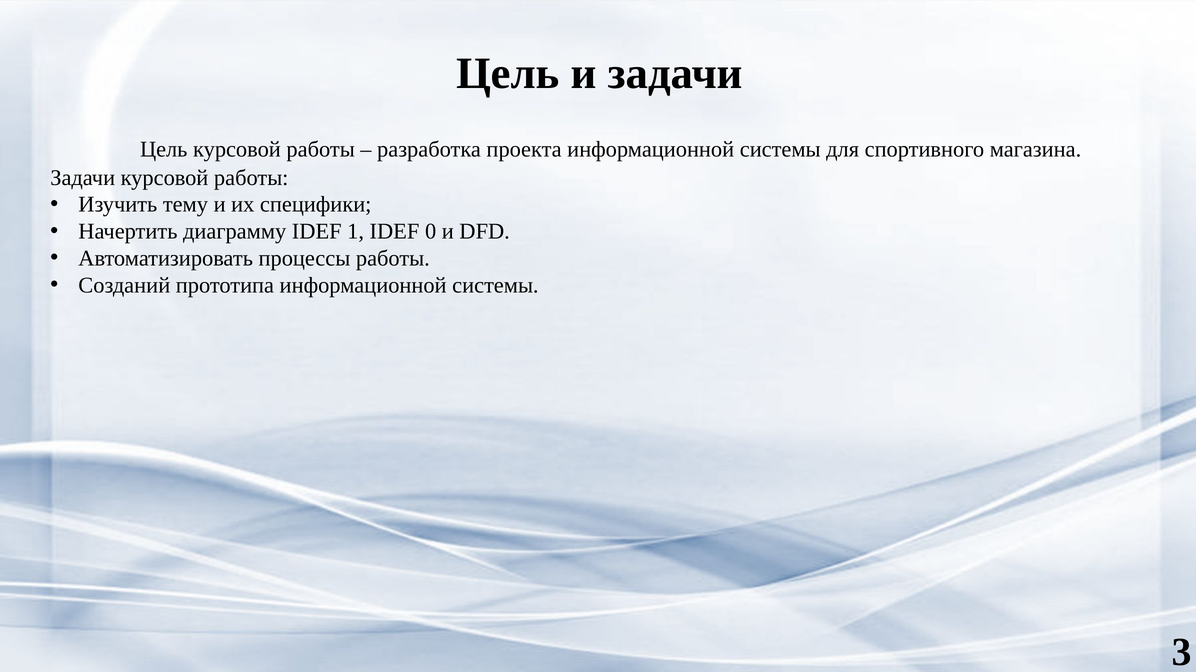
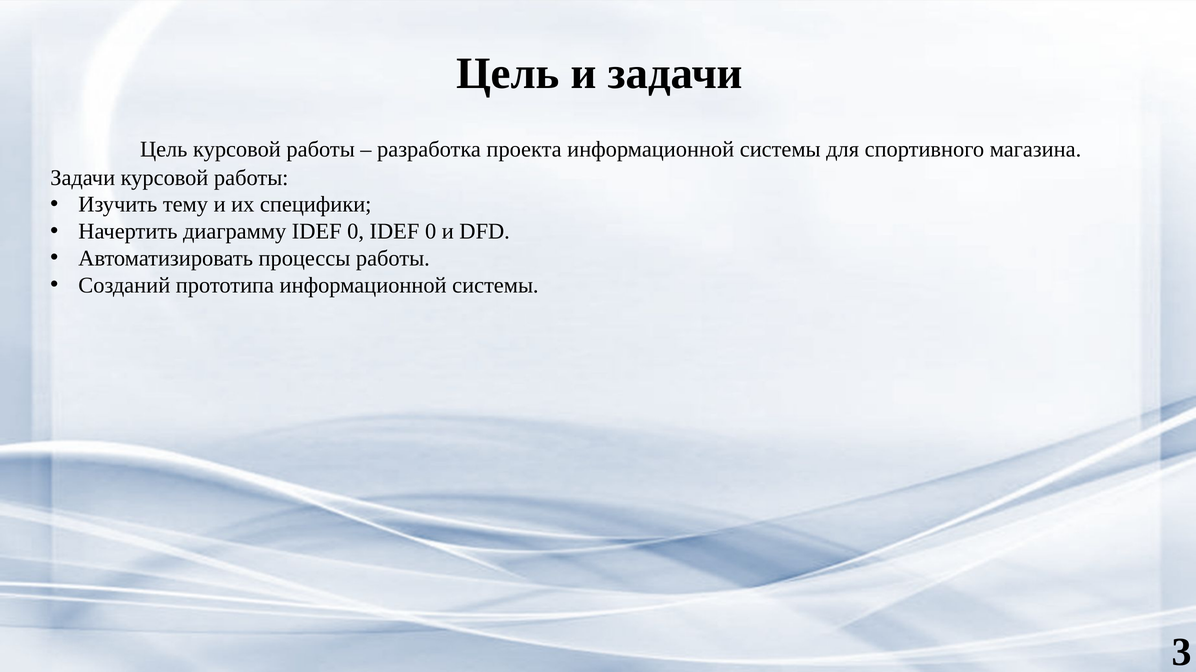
диаграмму IDEF 1: 1 -> 0 (356, 232)
